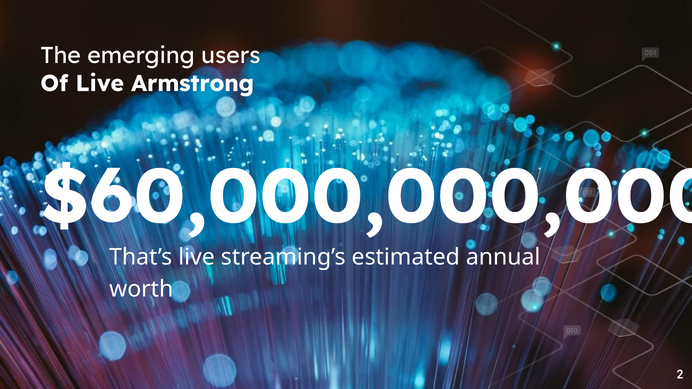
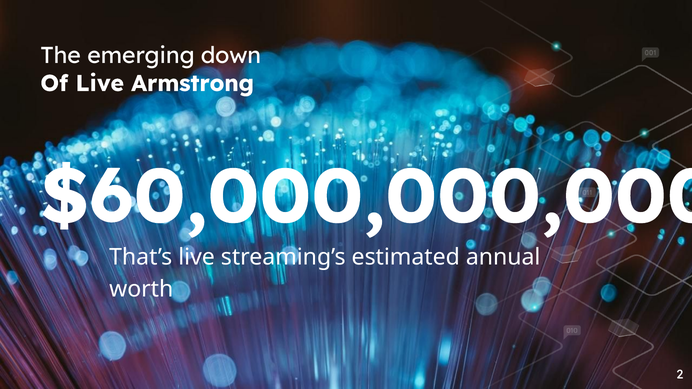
users: users -> down (231, 56)
